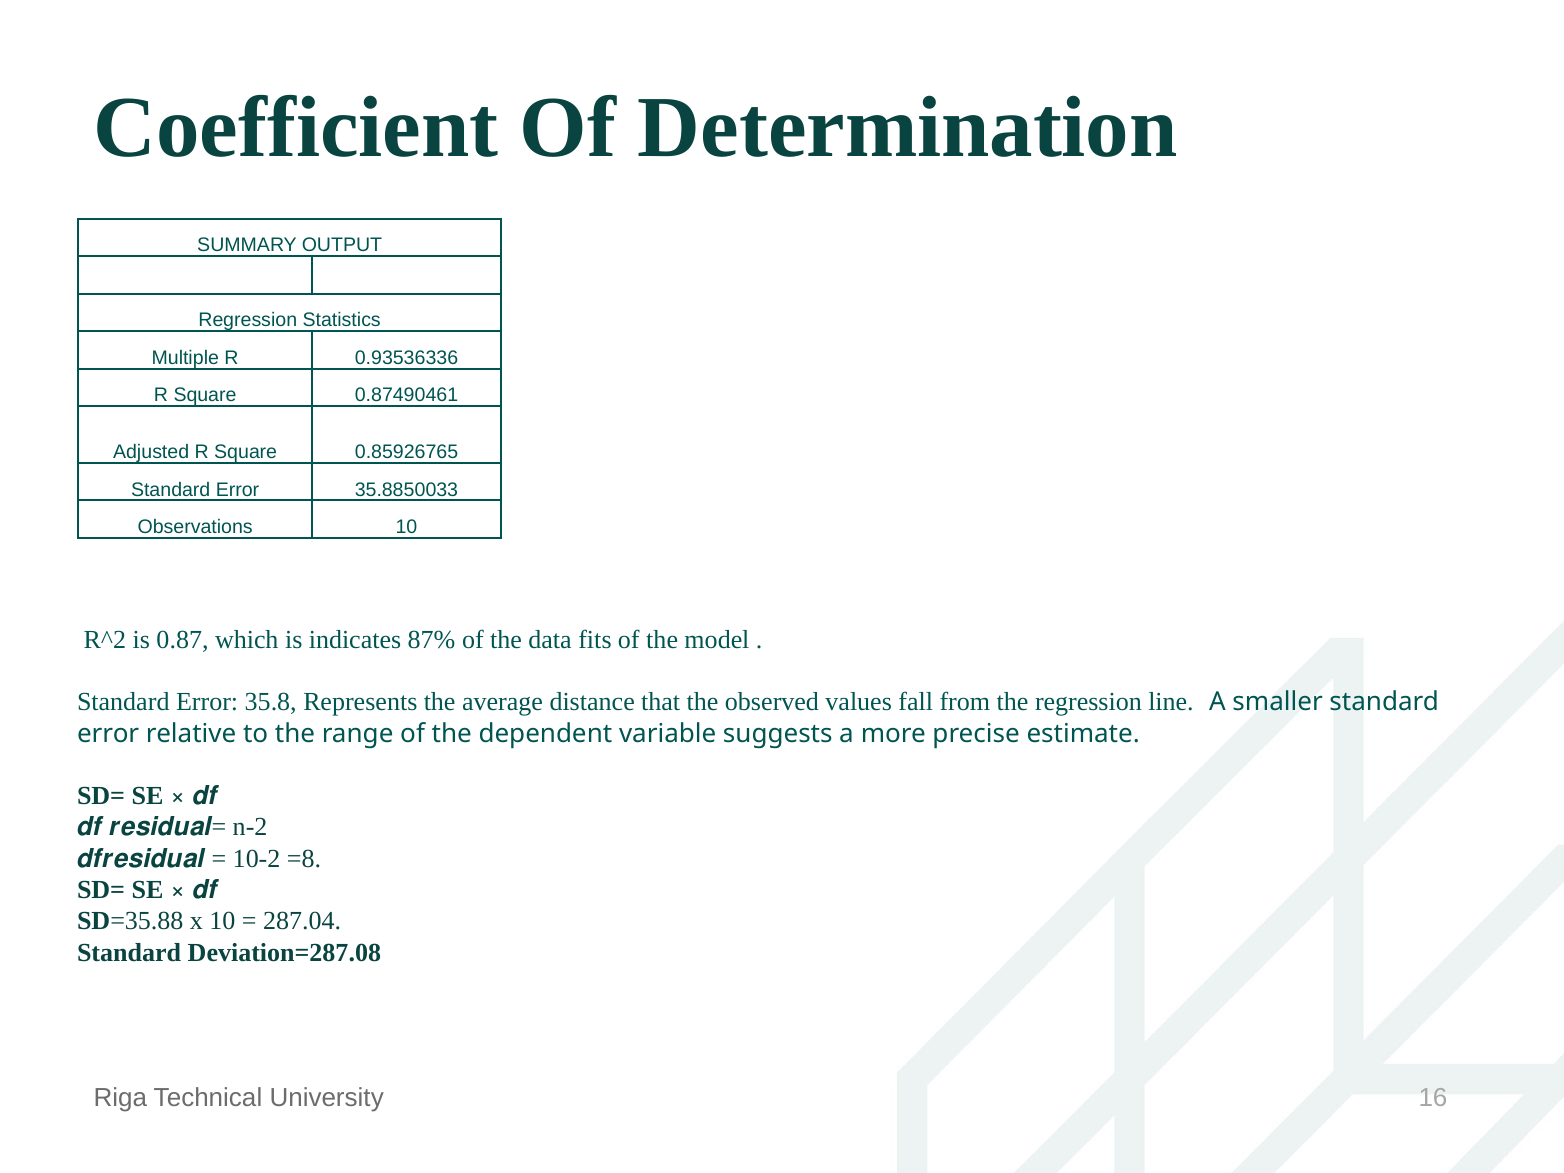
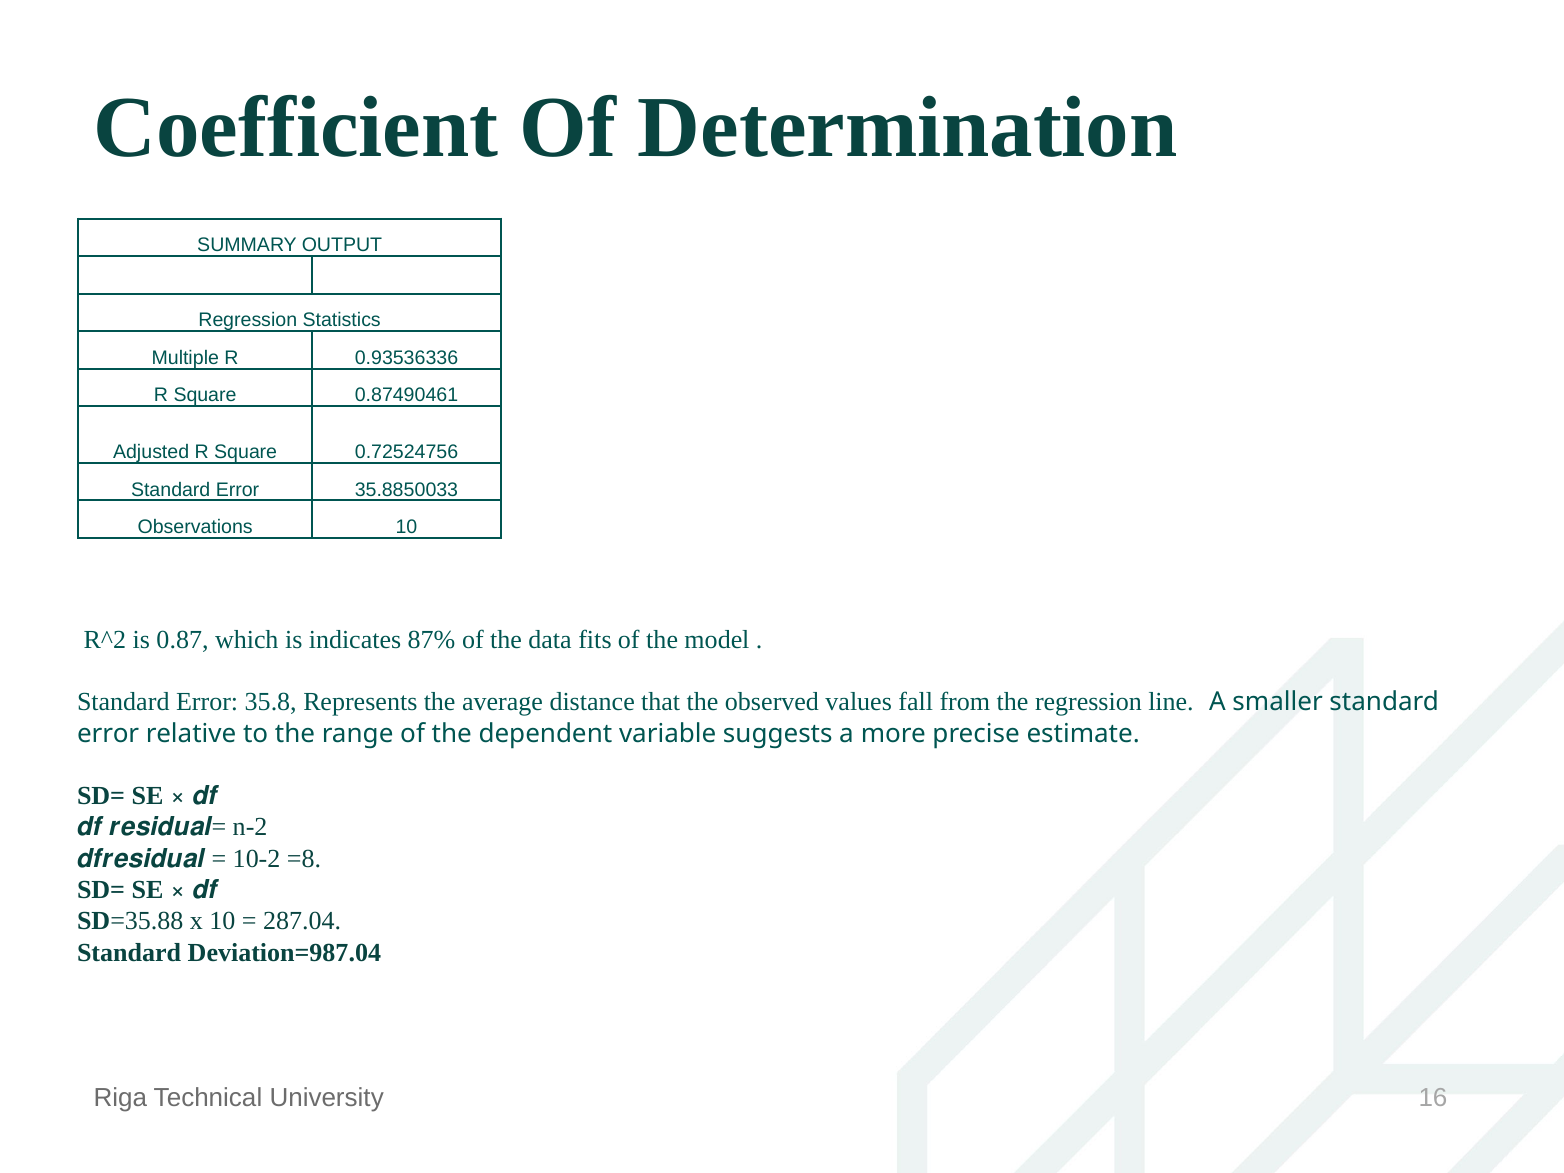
0.85926765: 0.85926765 -> 0.72524756 (407, 452)
Deviation=287.08: Deviation=287.08 -> Deviation=987.04 (284, 952)
